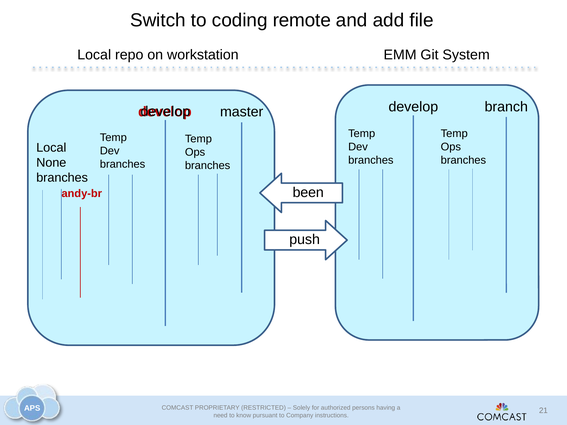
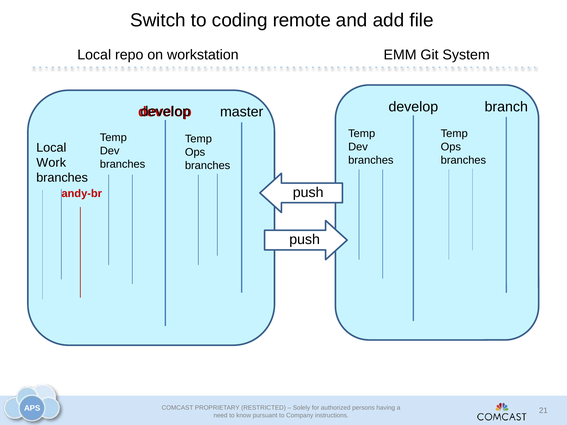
None: None -> Work (51, 163)
been: been -> push (308, 193)
